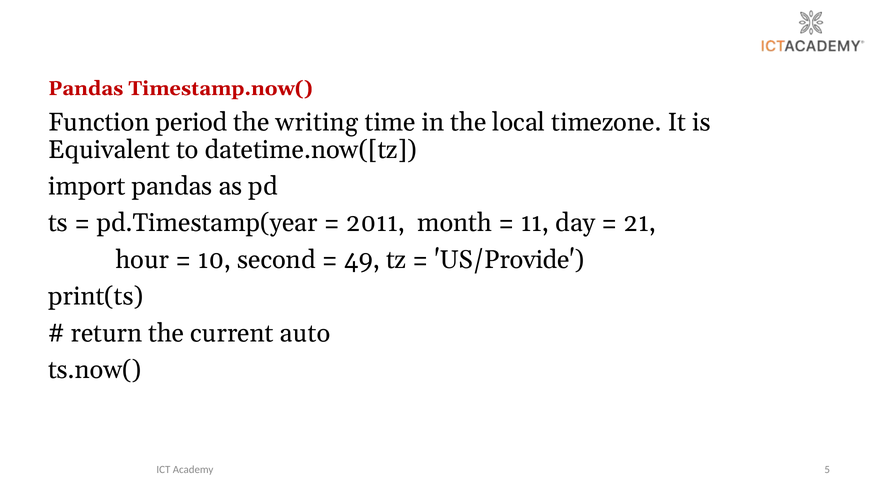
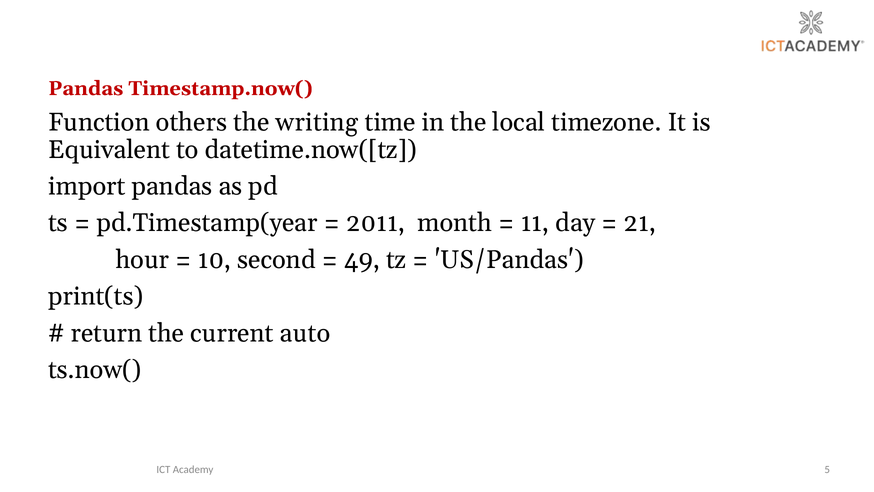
period: period -> others (192, 122)
US/Provide: US/Provide -> US/Pandas (509, 260)
